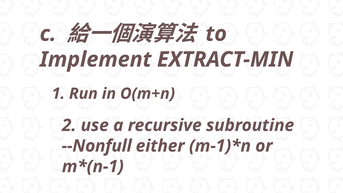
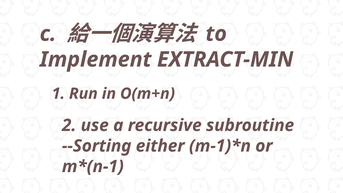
--Nonfull: --Nonfull -> --Sorting (97, 146)
